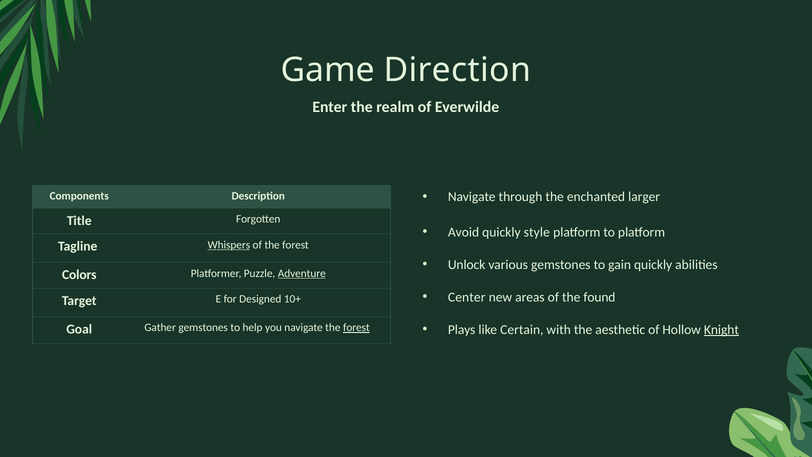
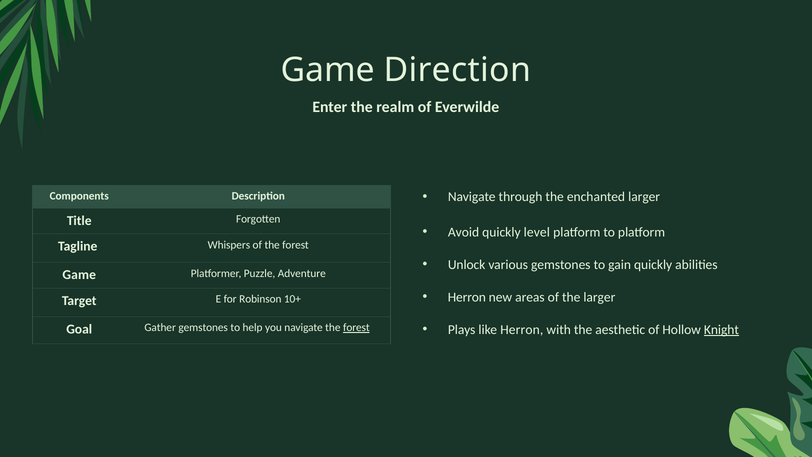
style: style -> level (537, 232)
Whispers underline: present -> none (229, 245)
Colors: Colors -> Game (79, 275)
Adventure underline: present -> none (302, 273)
Center: Center -> Herron (467, 297)
the found: found -> larger (599, 297)
Designed: Designed -> Robinson (260, 299)
like Certain: Certain -> Herron (522, 329)
